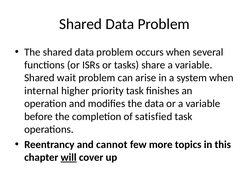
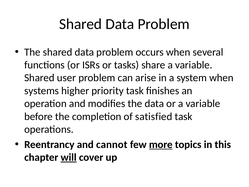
wait: wait -> user (66, 78)
internal: internal -> systems (42, 91)
more underline: none -> present (161, 144)
